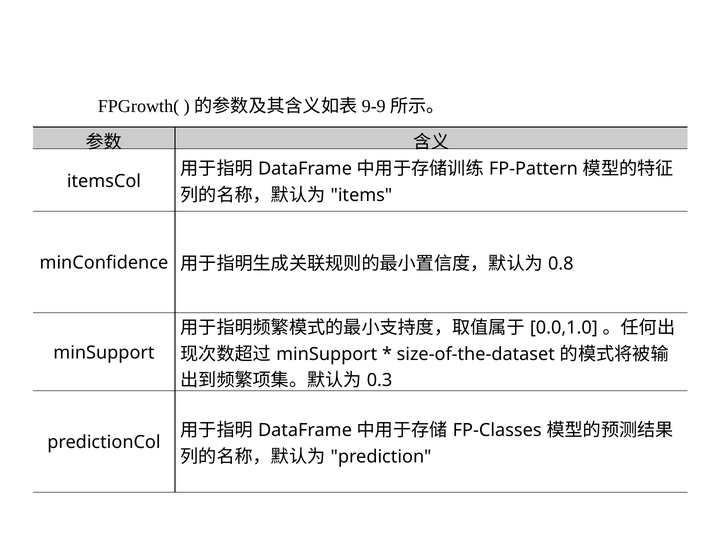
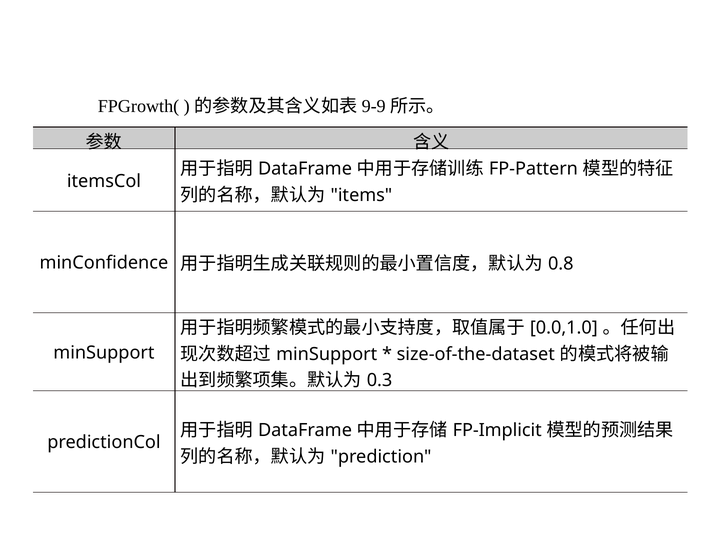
FP-Classes: FP-Classes -> FP-Implicit (497, 430)
